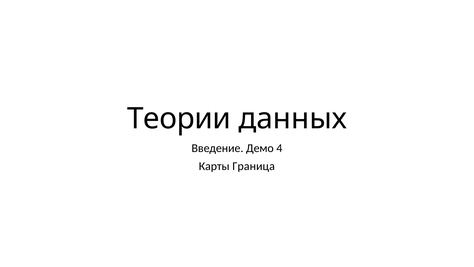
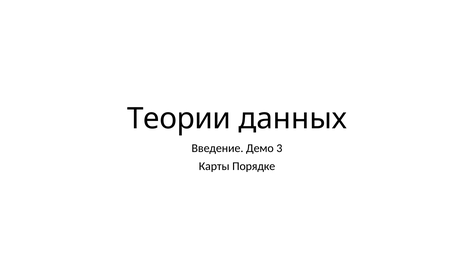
4: 4 -> 3 (279, 148)
Граница: Граница -> Порядке (254, 166)
